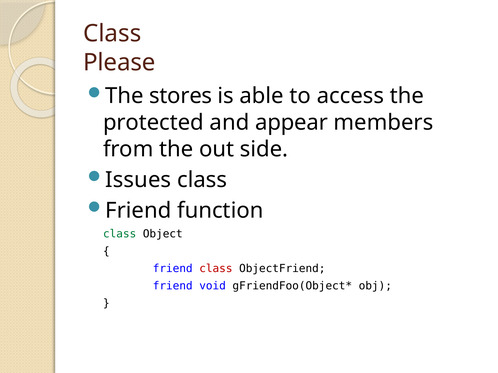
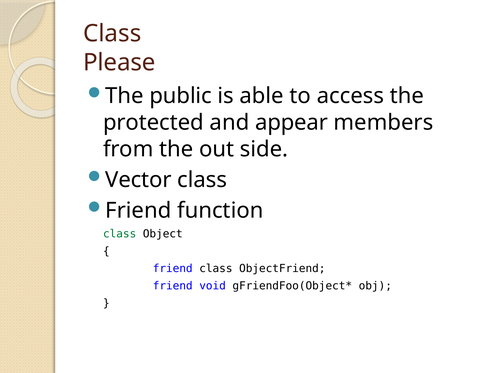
stores: stores -> public (181, 96)
Issues: Issues -> Vector (138, 180)
class colour: red -> black (216, 269)
